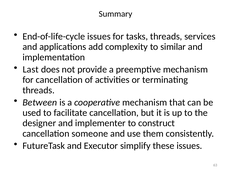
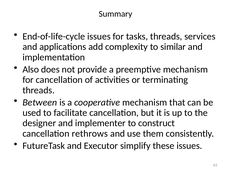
Last: Last -> Also (31, 70)
someone: someone -> rethrows (90, 134)
